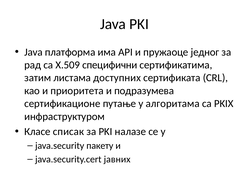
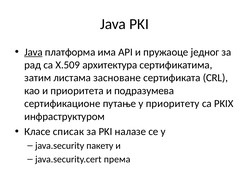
Java underline: none -> present (33, 52)
специфични: специфични -> архитектура (110, 65)
доступних: доступних -> засноване (117, 78)
алгоритама: алгоритама -> приоритету (173, 103)
јавних: јавних -> према (117, 159)
